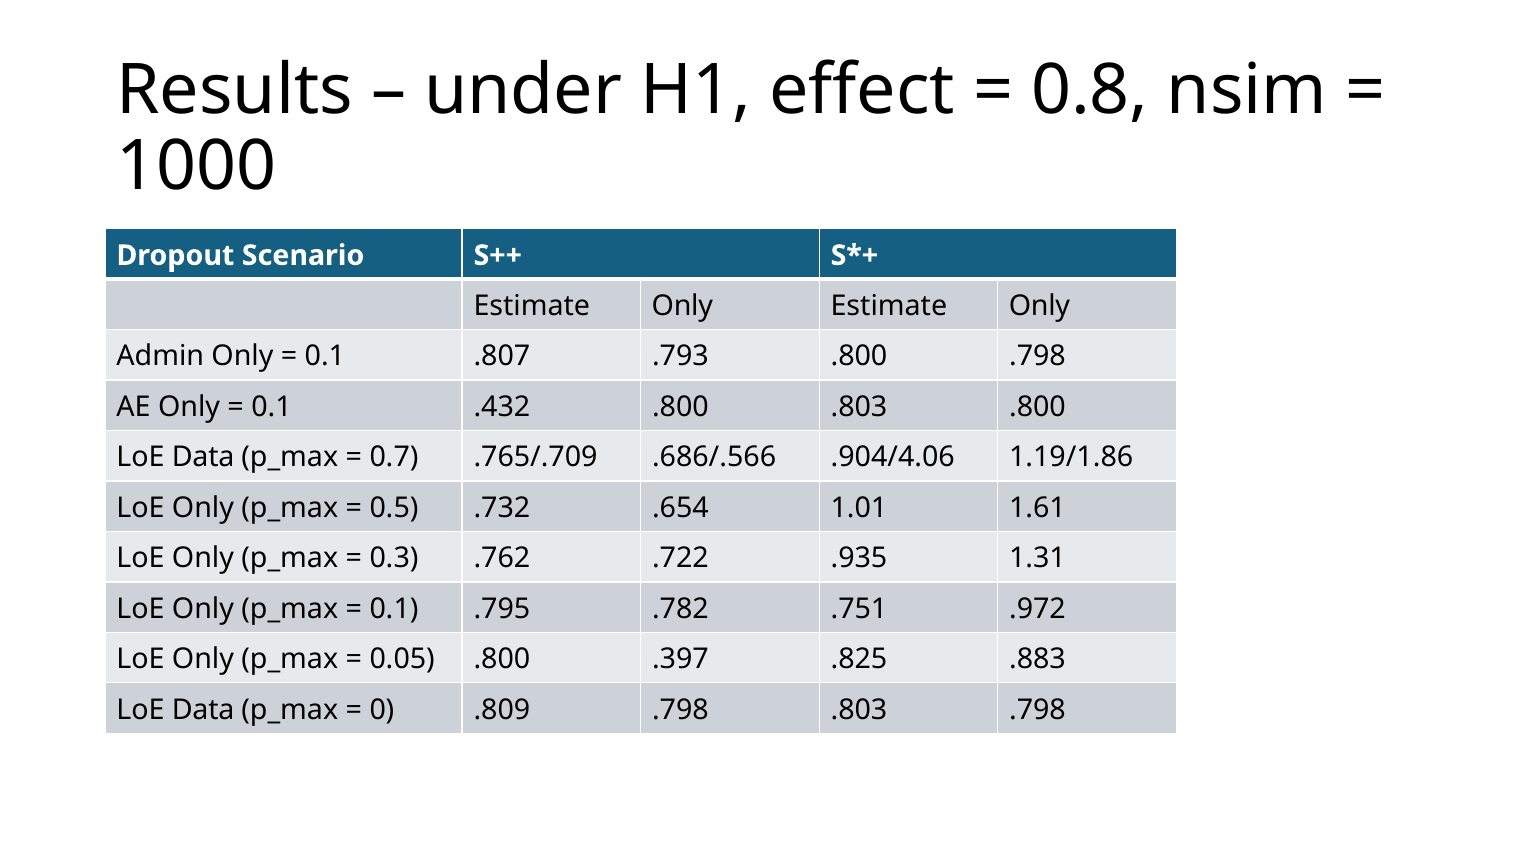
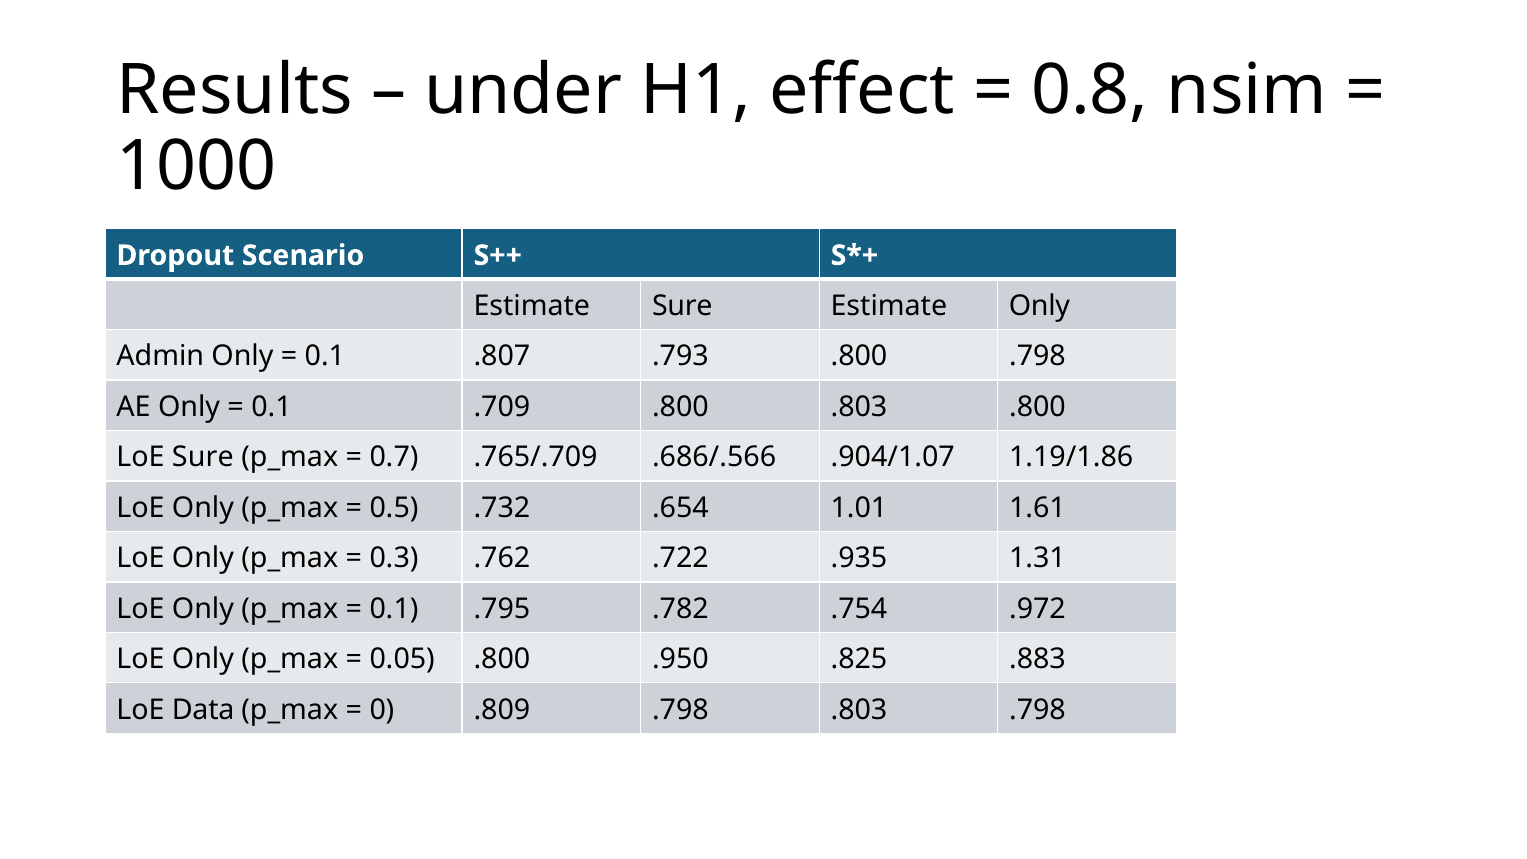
Only: Only -> Sure (682, 306)
.432: .432 -> .709 (502, 407)
Data: Data -> Sure (203, 457)
.904/4.06: .904/4.06 -> .904/1.07 (893, 457)
.751: .751 -> .754 (859, 609)
.397: .397 -> .950 (680, 659)
